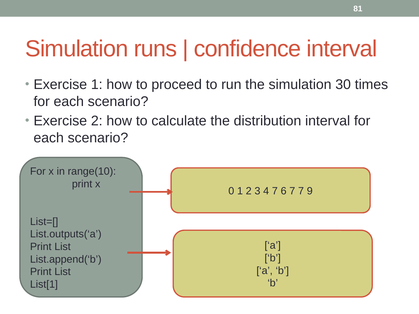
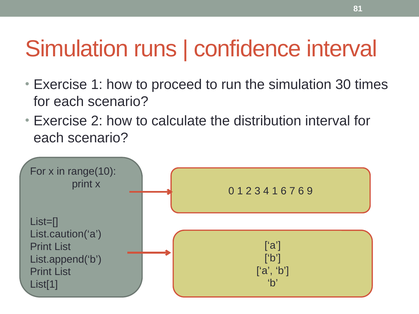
4 7: 7 -> 1 (275, 191)
7 7: 7 -> 6 (301, 191)
List.outputs(‘a: List.outputs(‘a -> List.caution(‘a (66, 234)
